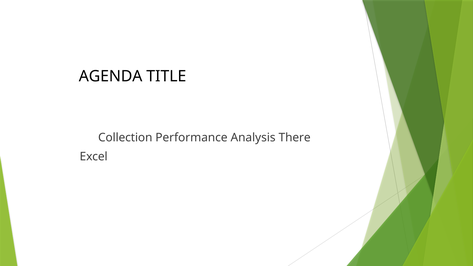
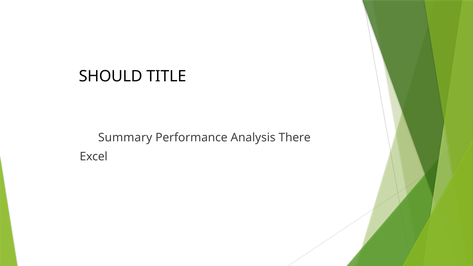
AGENDA: AGENDA -> SHOULD (111, 76)
Collection: Collection -> Summary (125, 138)
